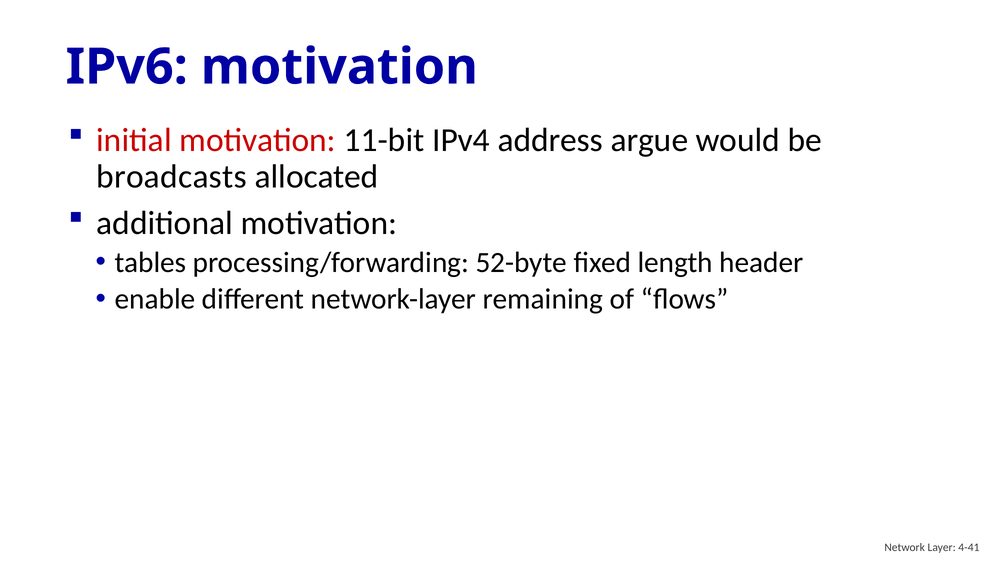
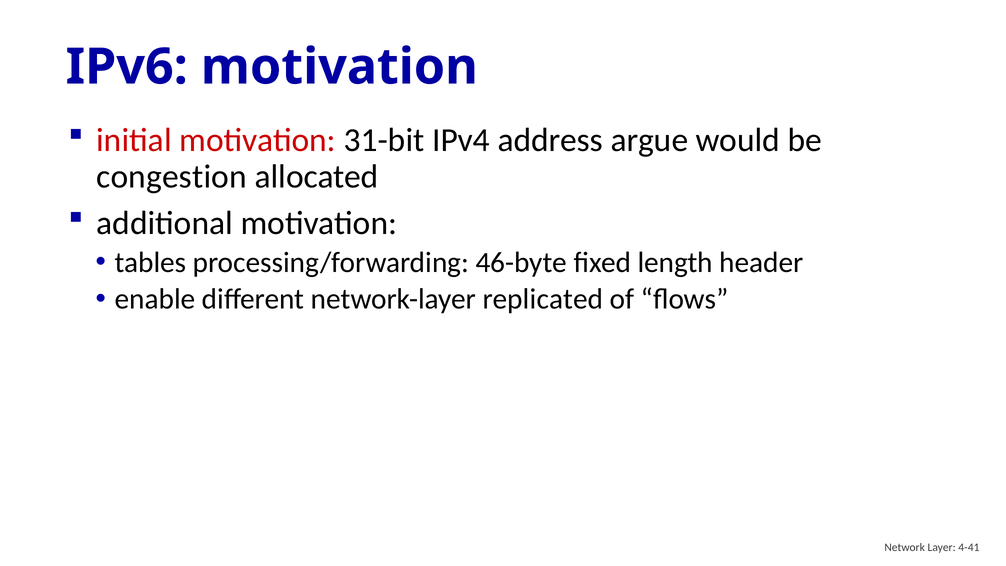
11-bit: 11-bit -> 31-bit (384, 140)
broadcasts: broadcasts -> congestion (172, 176)
52-byte: 52-byte -> 46-byte (521, 262)
remaining: remaining -> replicated (543, 299)
